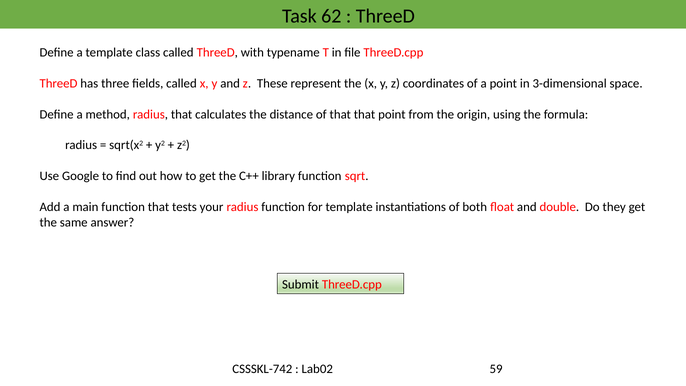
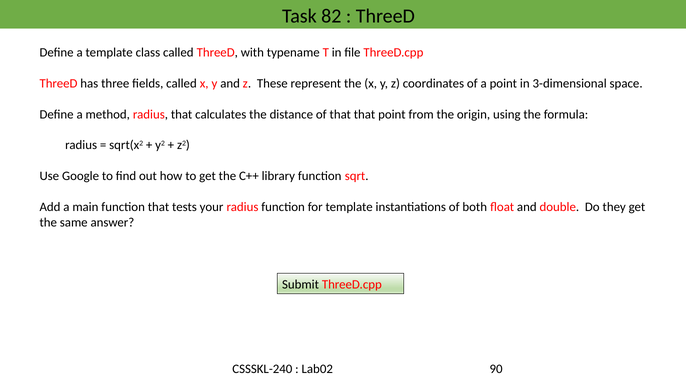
62: 62 -> 82 (331, 16)
CSSSKL-742: CSSSKL-742 -> CSSSKL-240 (262, 369)
59: 59 -> 90 (496, 369)
